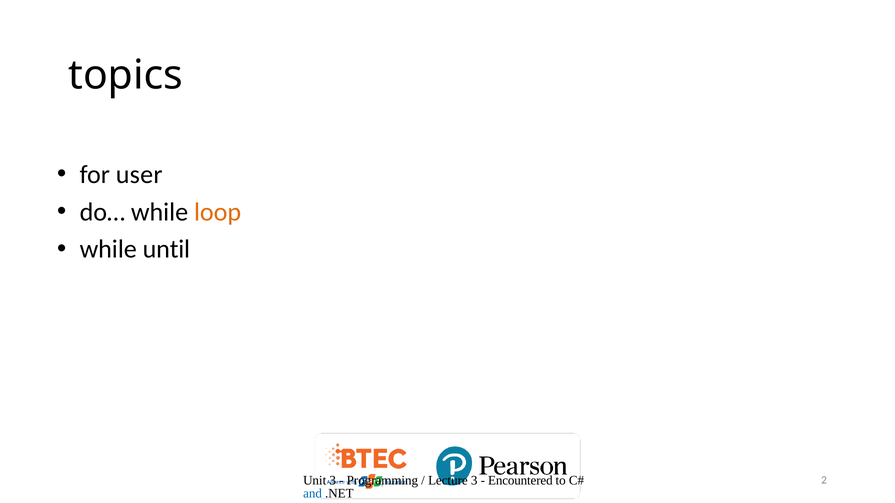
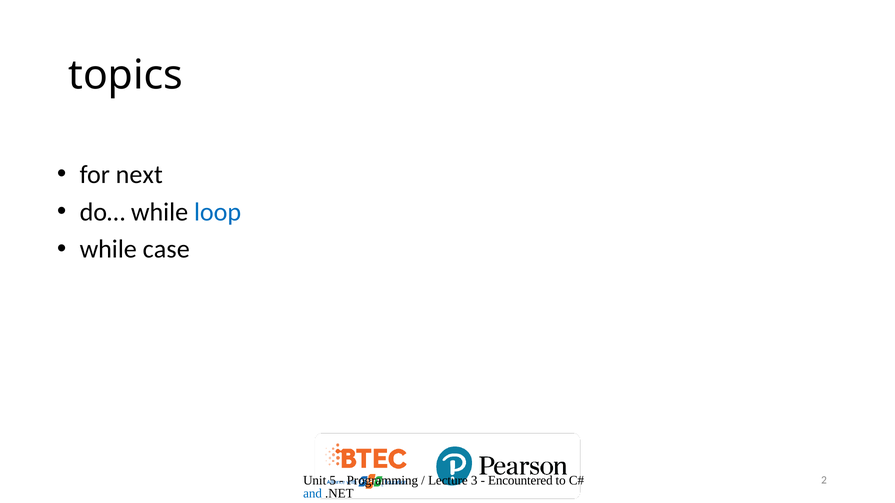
user: user -> next (139, 175)
loop colour: orange -> blue (218, 212)
until: until -> case (166, 250)
Unit 3: 3 -> 5 (333, 481)
